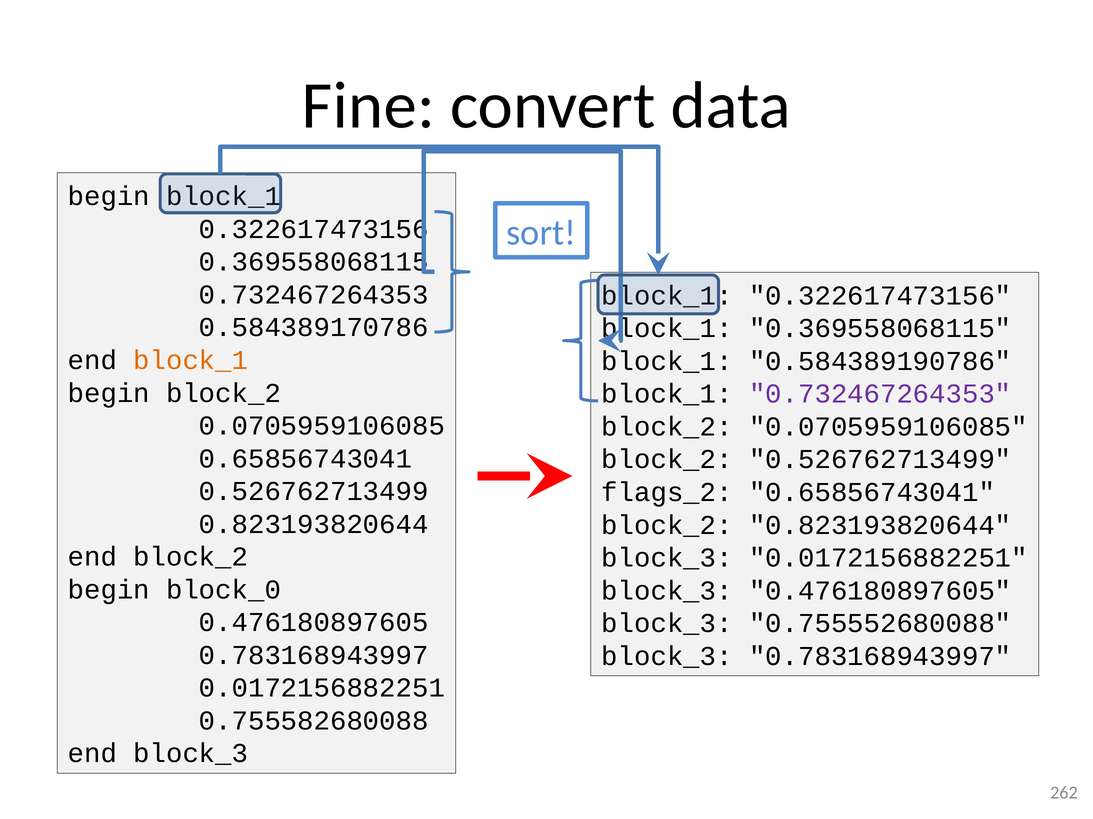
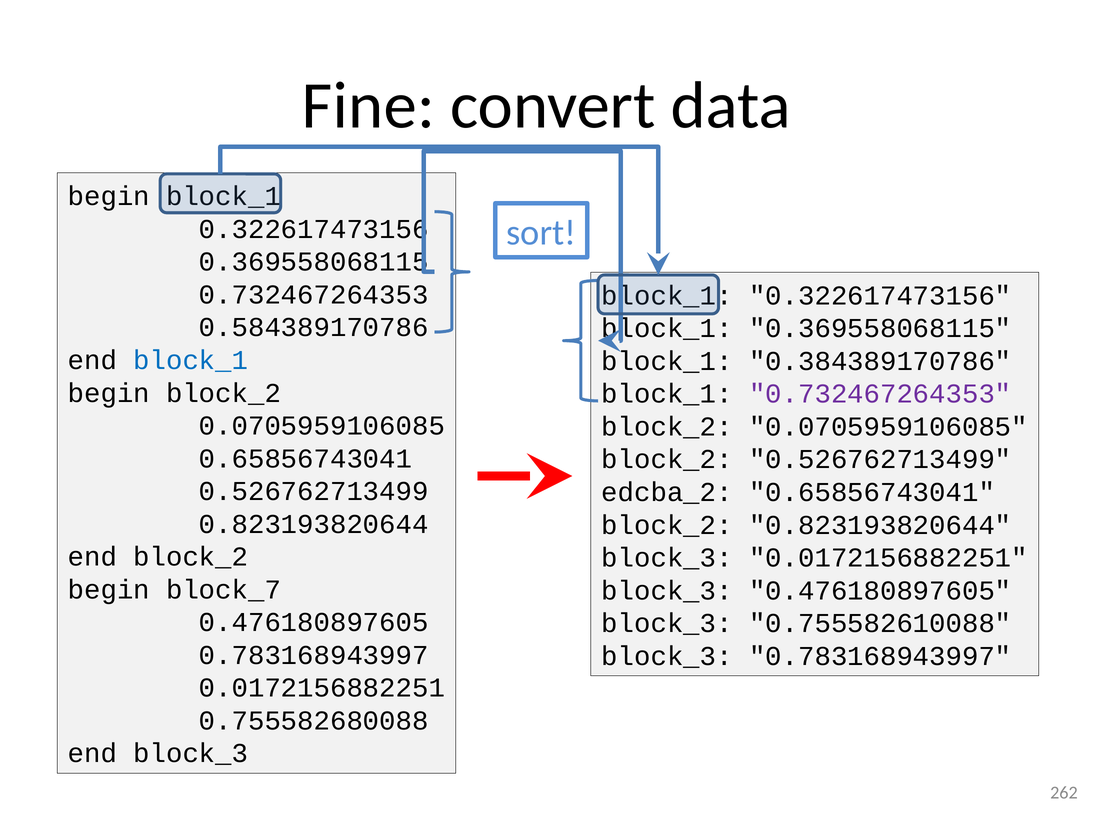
block_1 colour: orange -> blue (191, 361)
0.584389190786: 0.584389190786 -> 0.384389170786 (880, 362)
flags_2: flags_2 -> edcba_2 (667, 493)
block_0: block_0 -> block_7 (224, 590)
0.755552680088: 0.755552680088 -> 0.755582610088 (880, 624)
